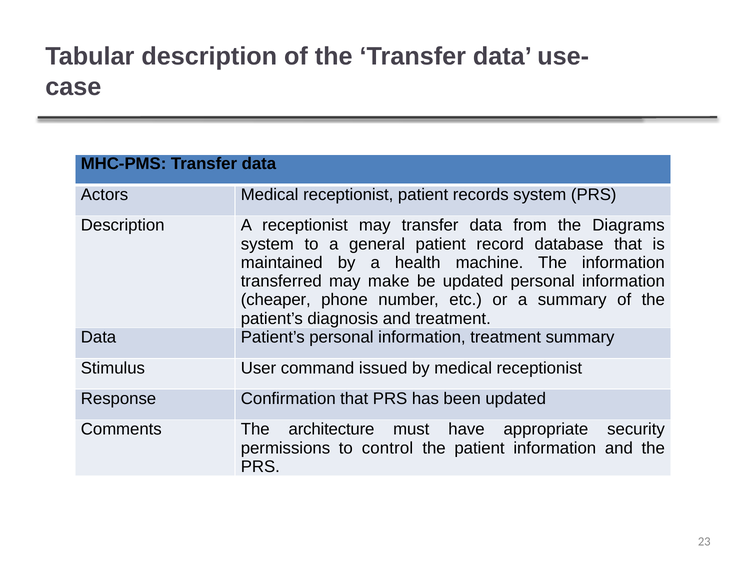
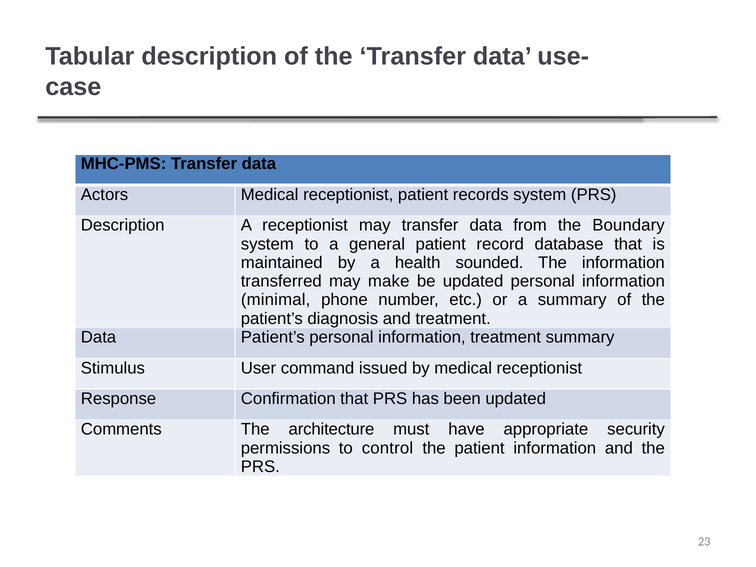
Diagrams: Diagrams -> Boundary (629, 225)
machine: machine -> sounded (490, 263)
cheaper: cheaper -> minimal (276, 300)
